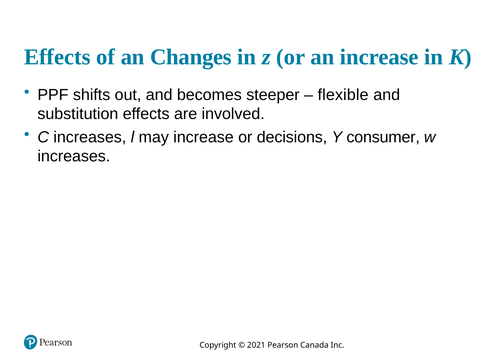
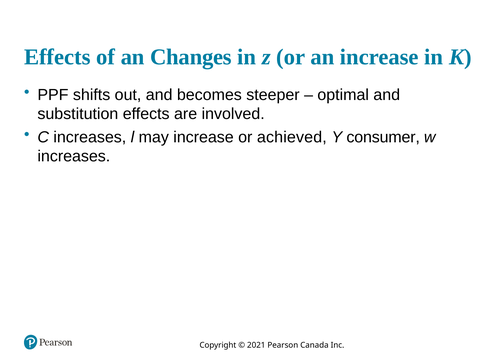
flexible: flexible -> optimal (343, 95)
decisions: decisions -> achieved (292, 137)
